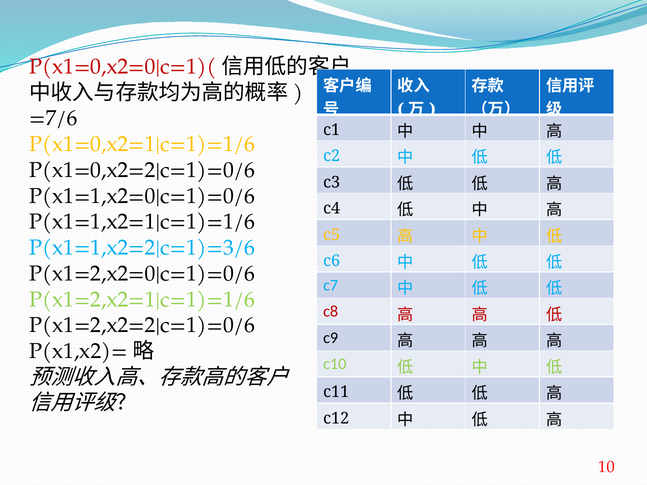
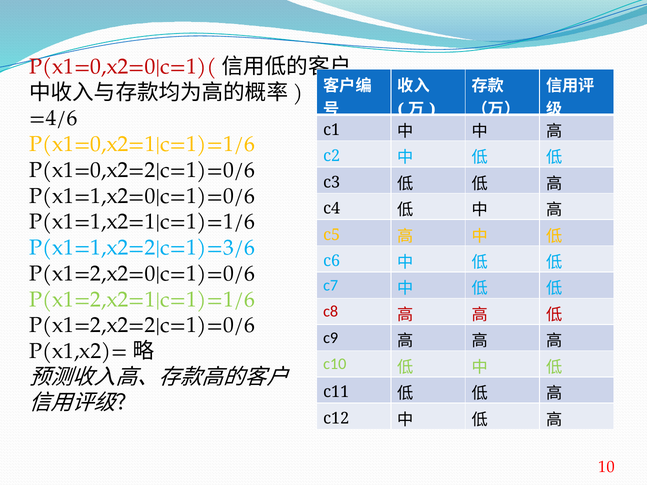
=7/6: =7/6 -> =4/6 (53, 118)
